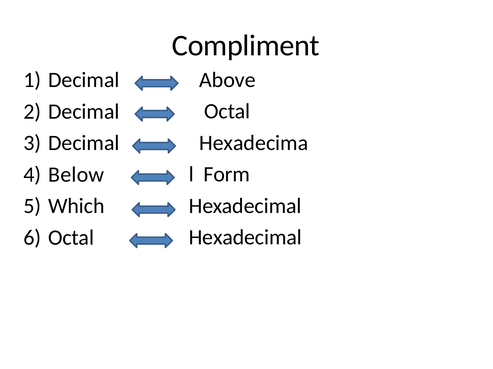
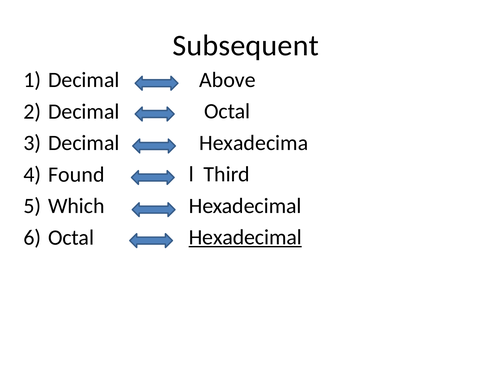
Compliment: Compliment -> Subsequent (246, 46)
Form: Form -> Third (227, 175)
Below: Below -> Found (76, 175)
Hexadecimal underline: none -> present (245, 238)
